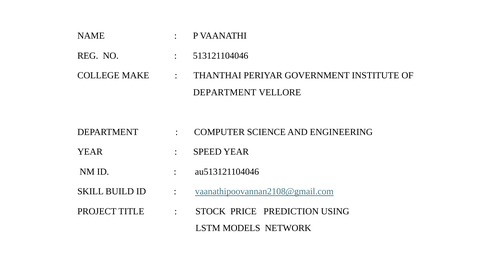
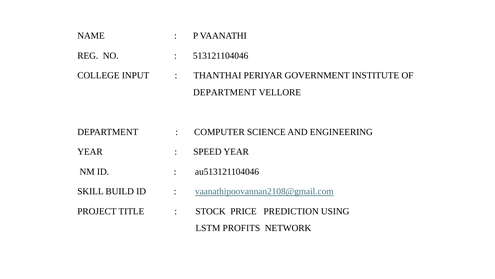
MAKE: MAKE -> INPUT (136, 75)
MODELS: MODELS -> PROFITS (241, 228)
